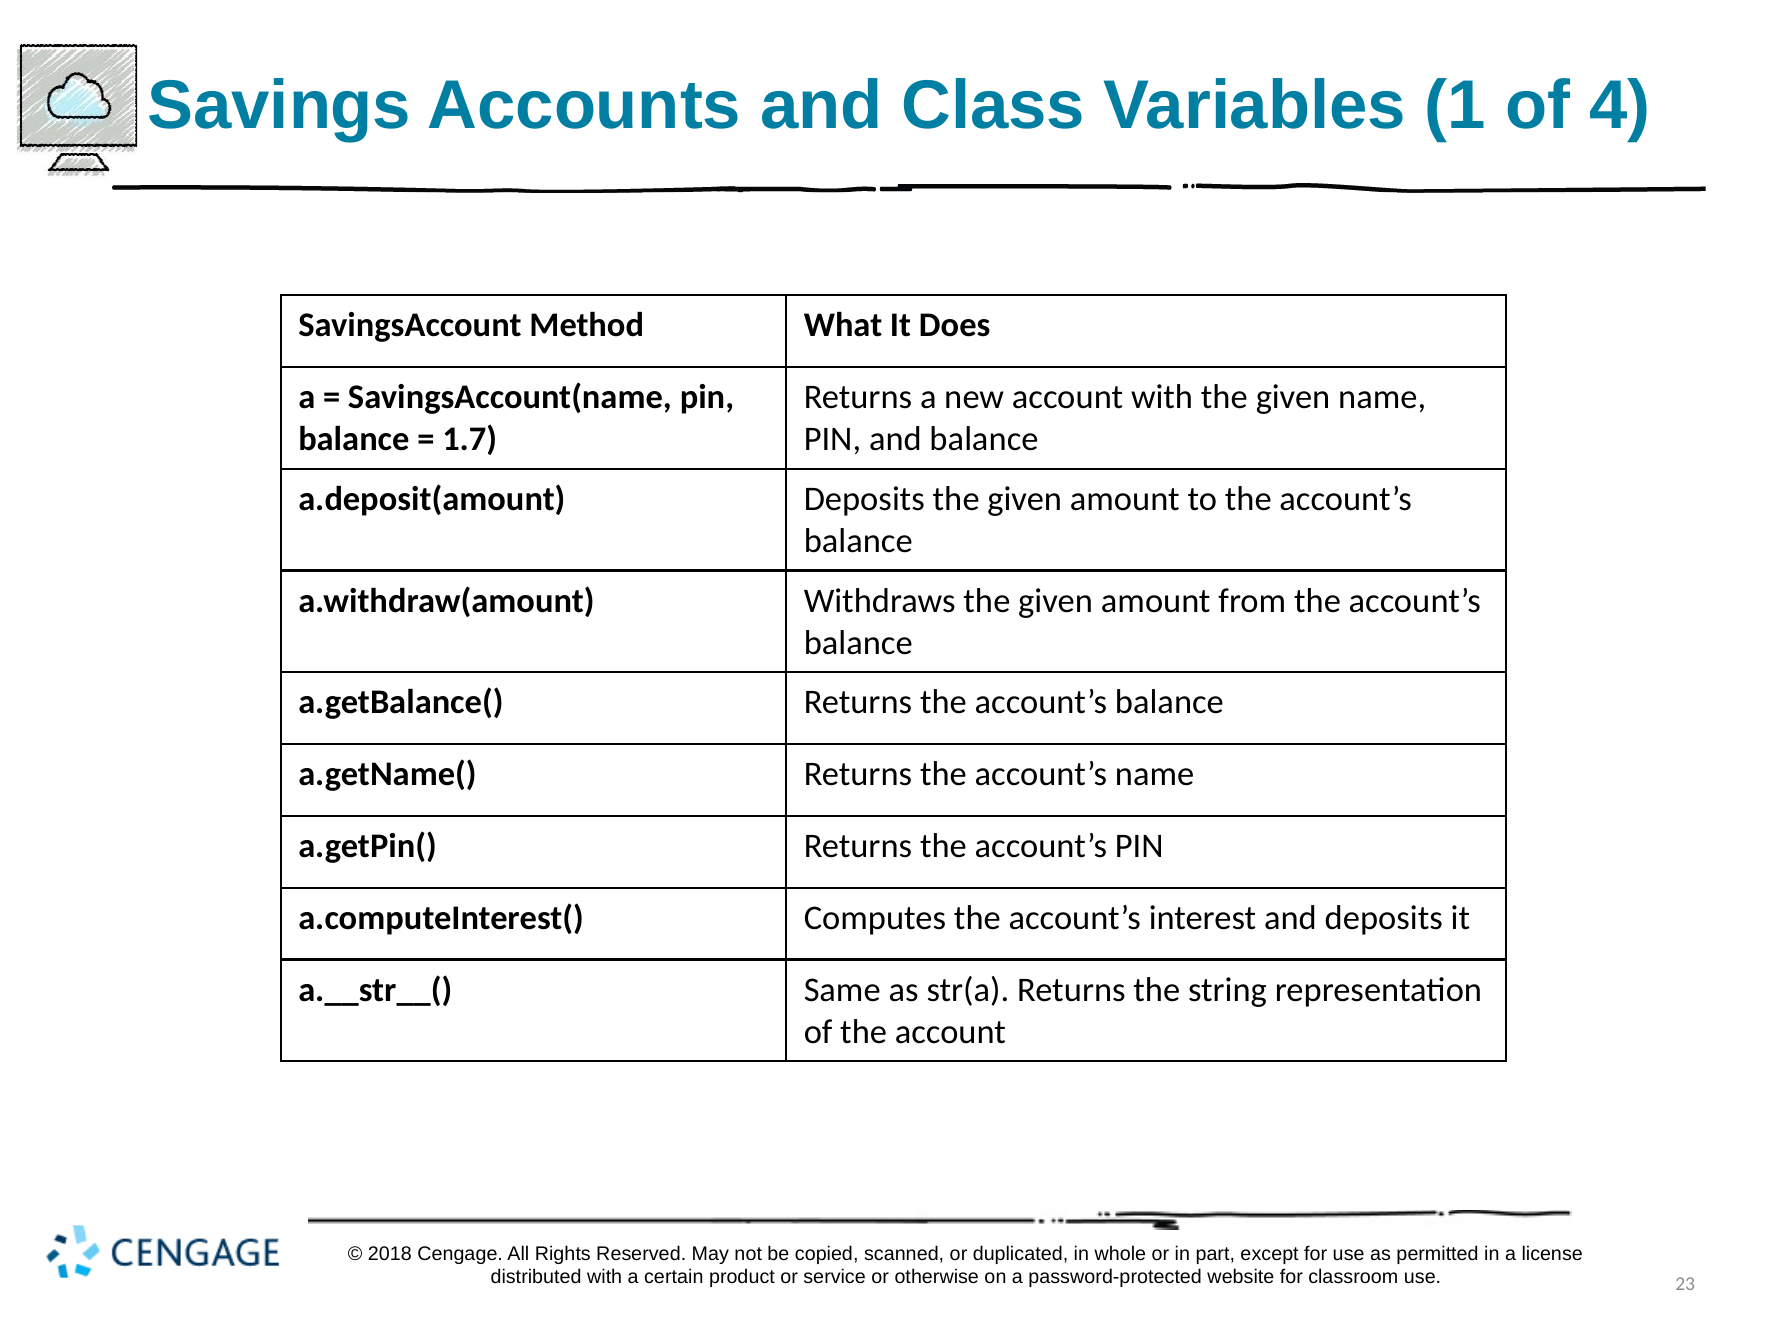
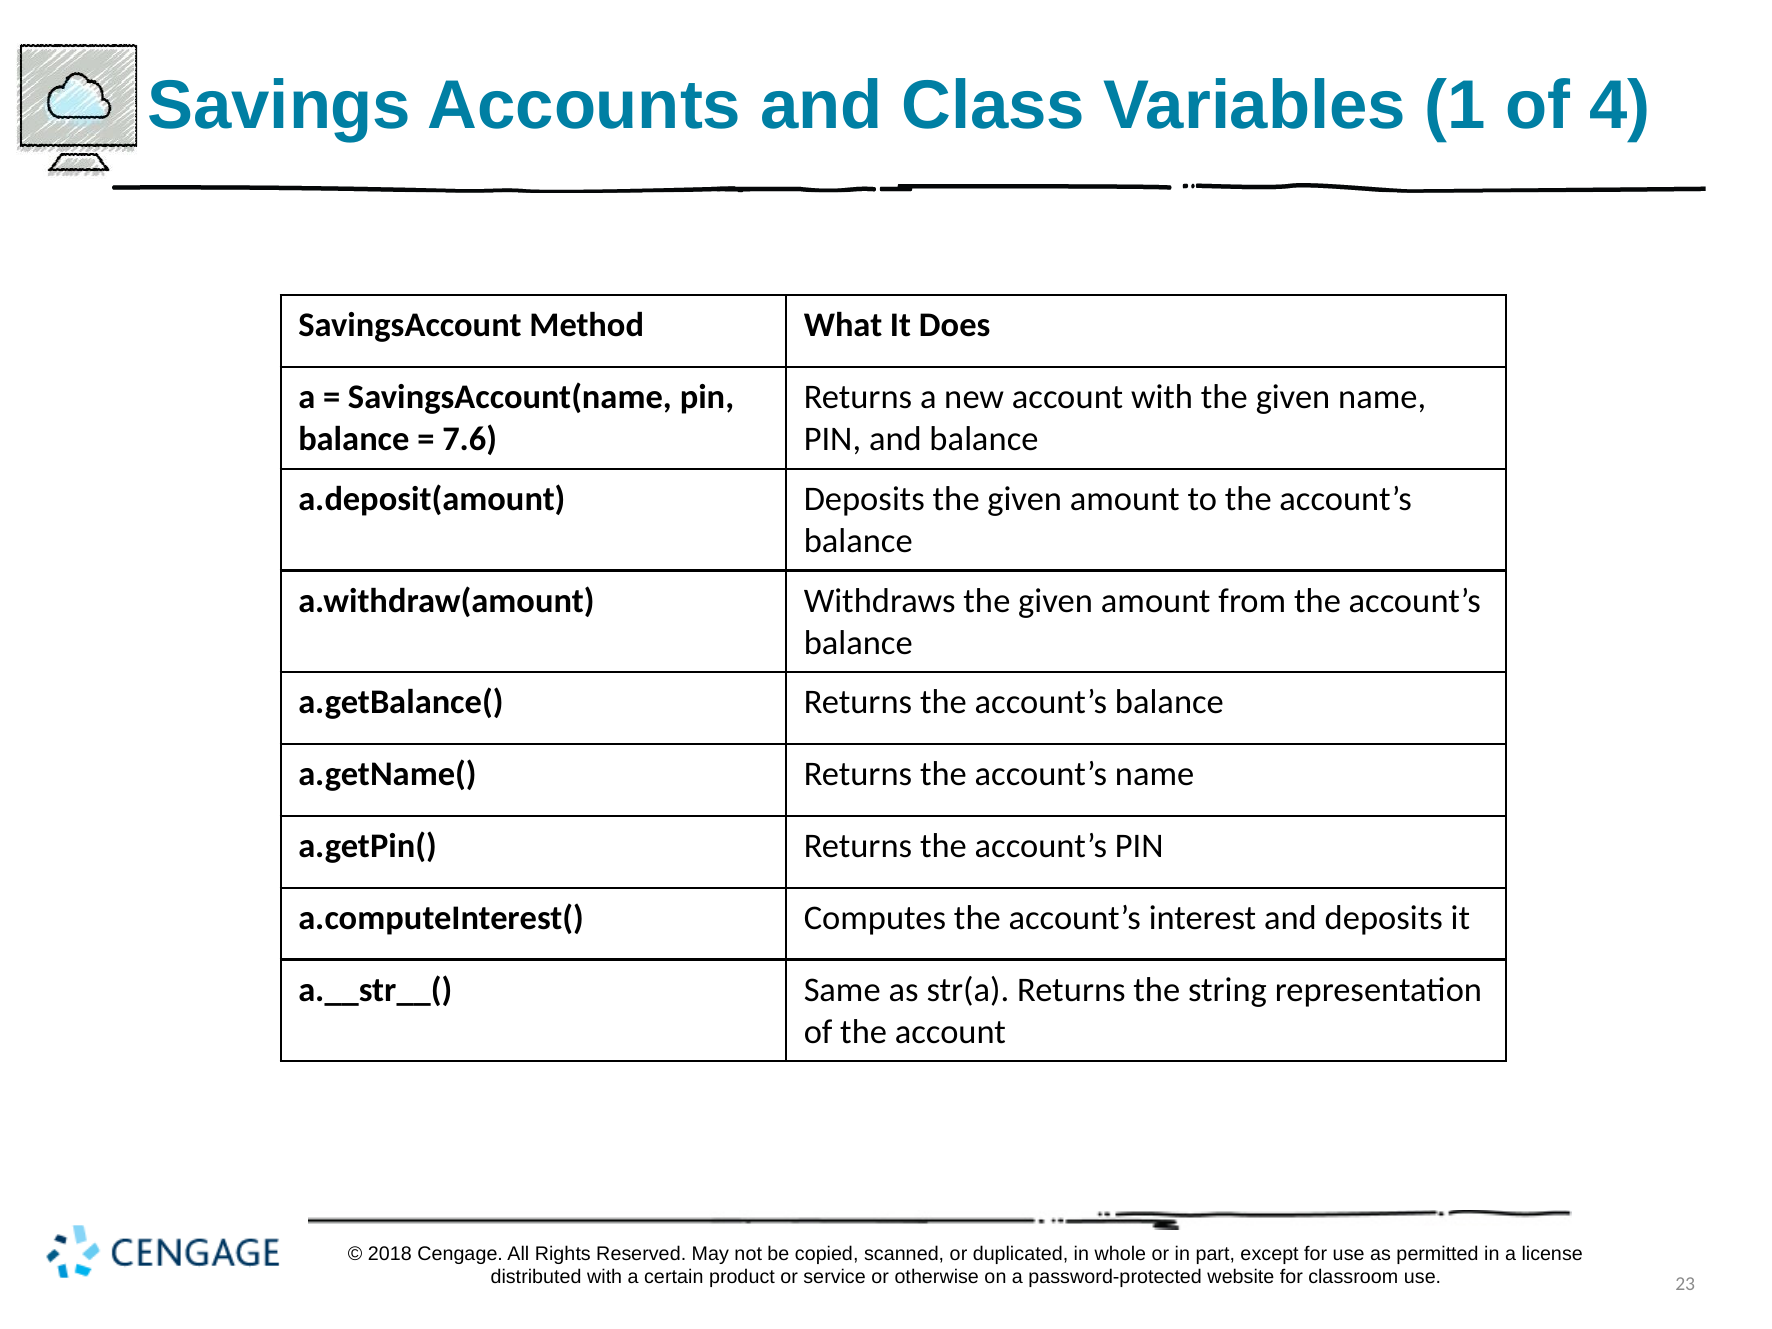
1.7: 1.7 -> 7.6 (470, 439)
